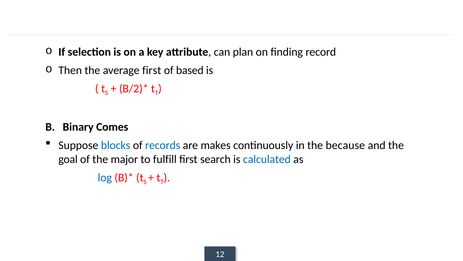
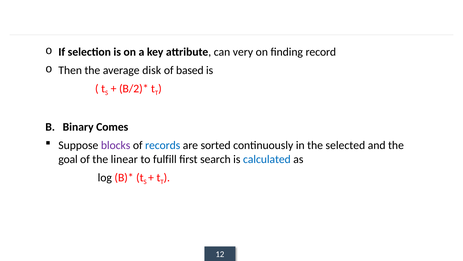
plan: plan -> very (243, 52)
average first: first -> disk (152, 70)
blocks colour: blue -> purple (116, 145)
makes: makes -> sorted (216, 145)
because: because -> selected (345, 145)
major: major -> linear (124, 159)
log colour: blue -> black (105, 177)
